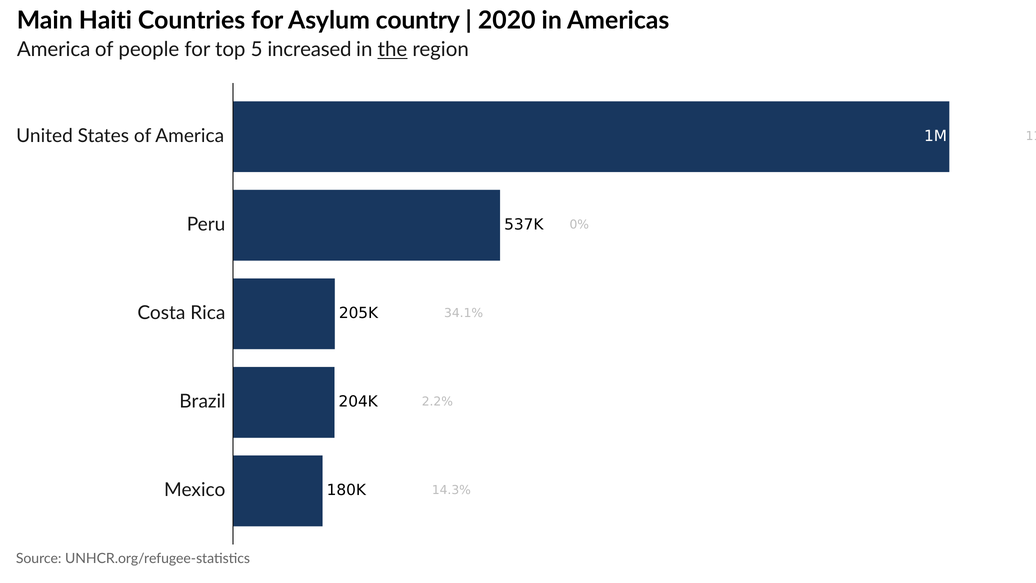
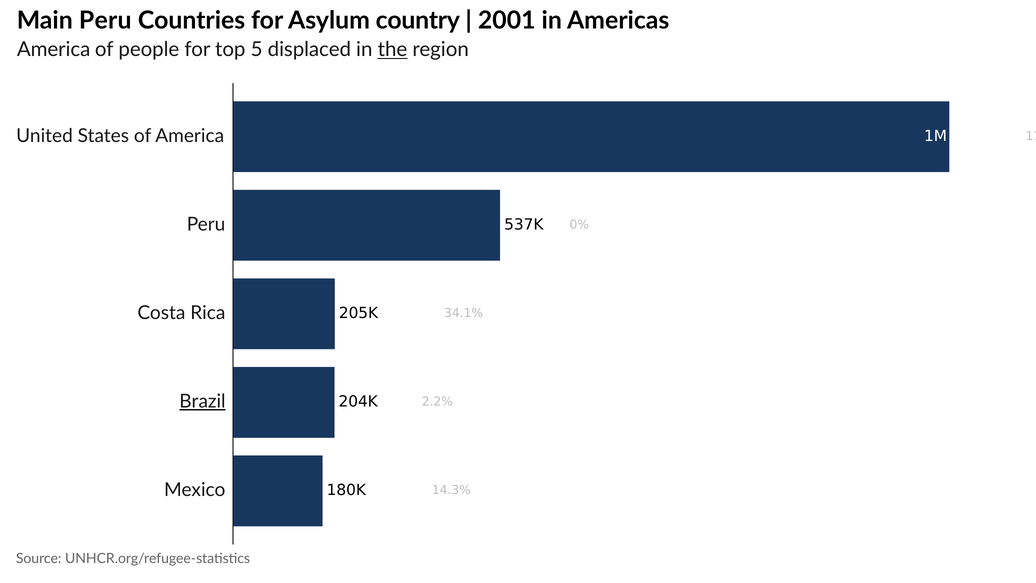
Main Haiti: Haiti -> Peru (105, 21)
2020: 2020 -> 2001 (507, 21)
increased: increased -> displaced (309, 50)
Brazil underline: none -> present (202, 401)
